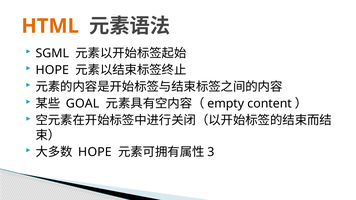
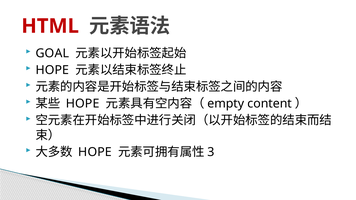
HTML colour: orange -> red (50, 26)
SGML: SGML -> GOAL (52, 53)
GOAL: GOAL -> HOPE (83, 104)
